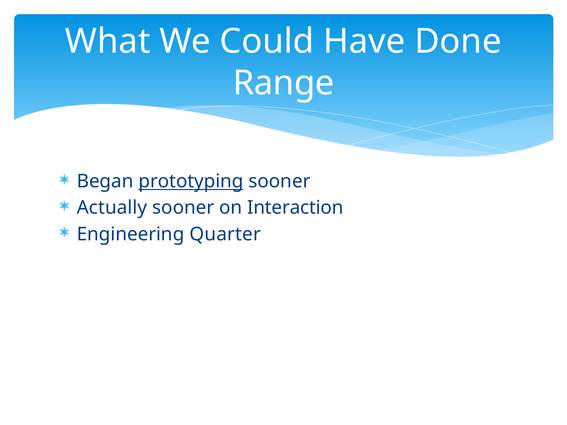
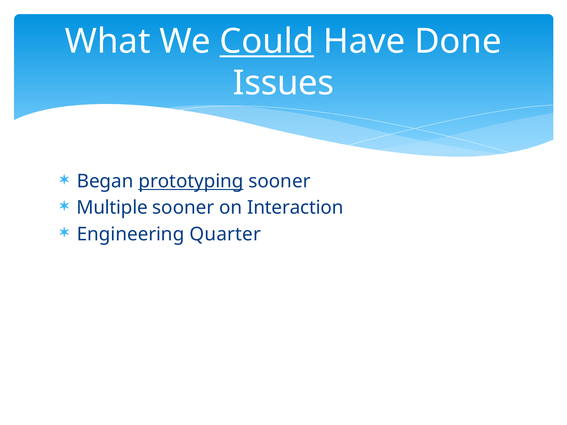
Could underline: none -> present (267, 41)
Range: Range -> Issues (284, 83)
Actually: Actually -> Multiple (112, 208)
